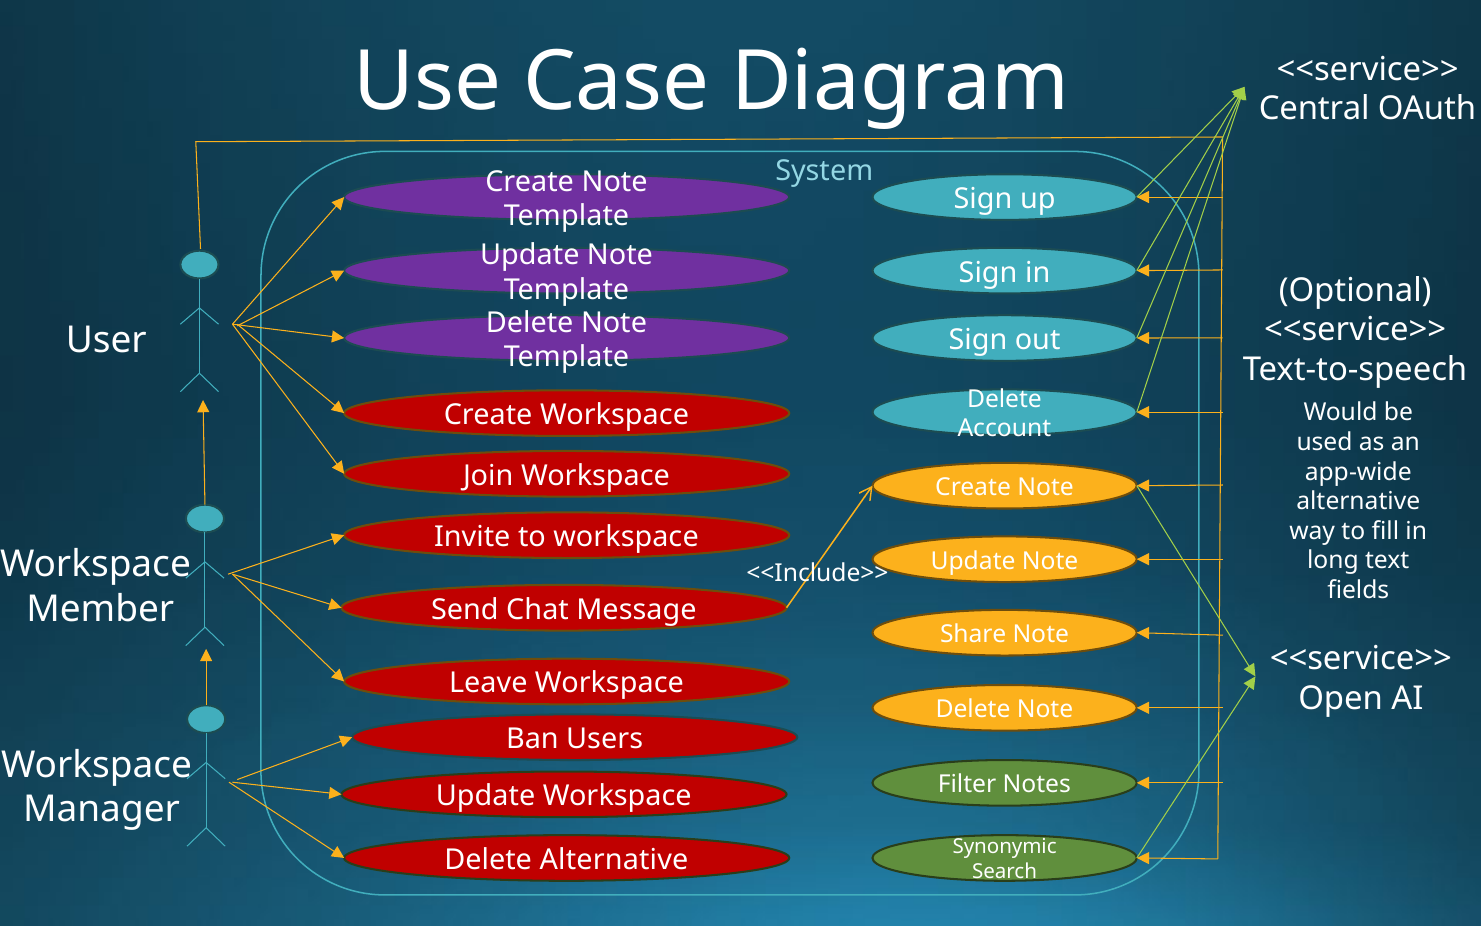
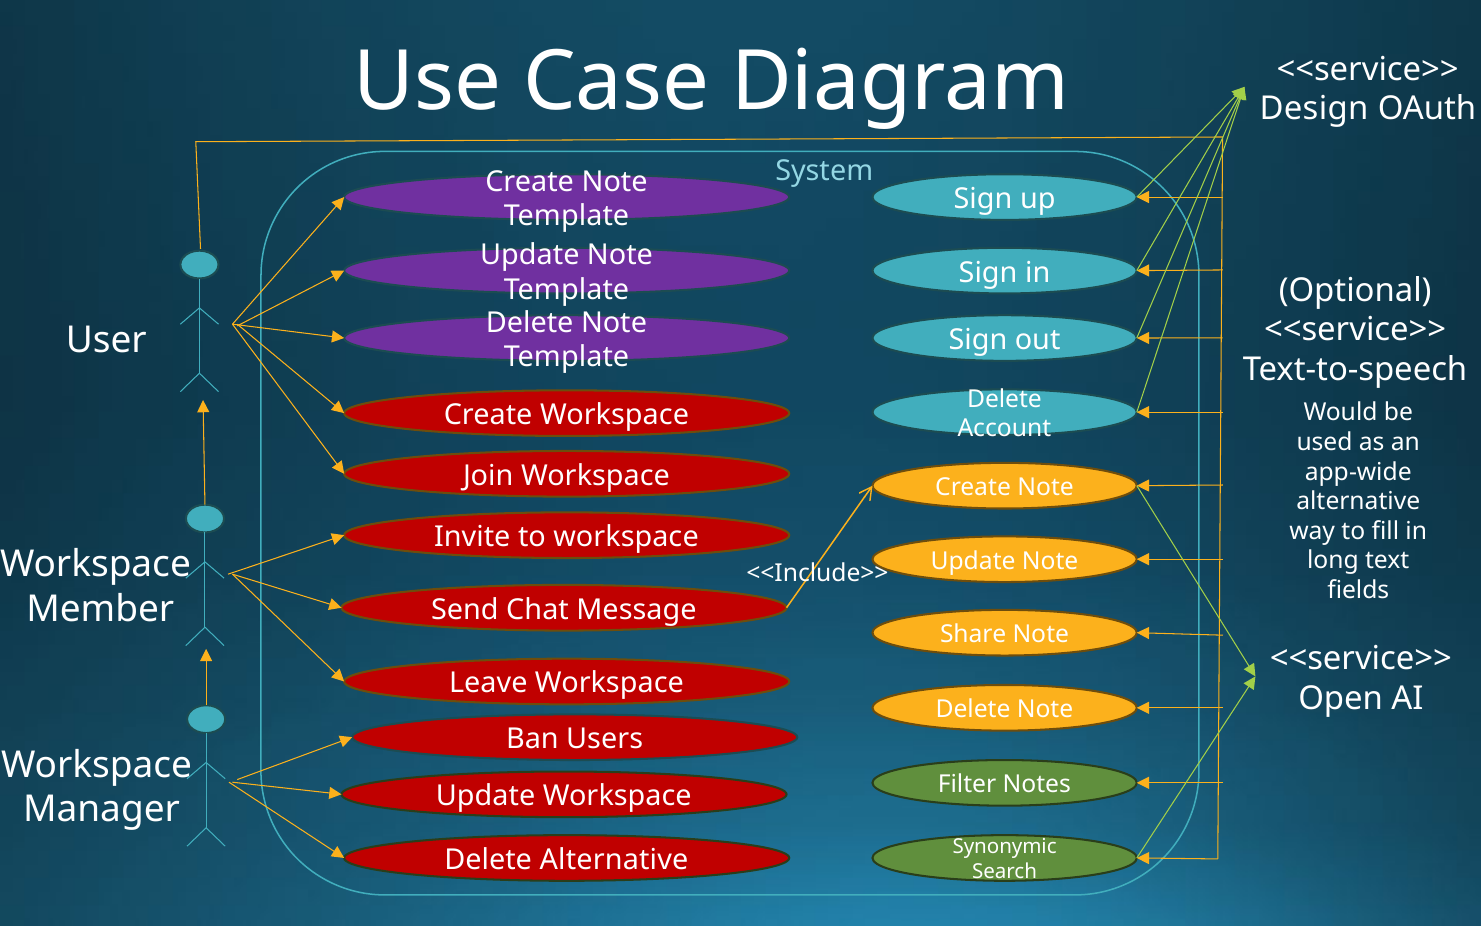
Central: Central -> Design (1314, 109)
